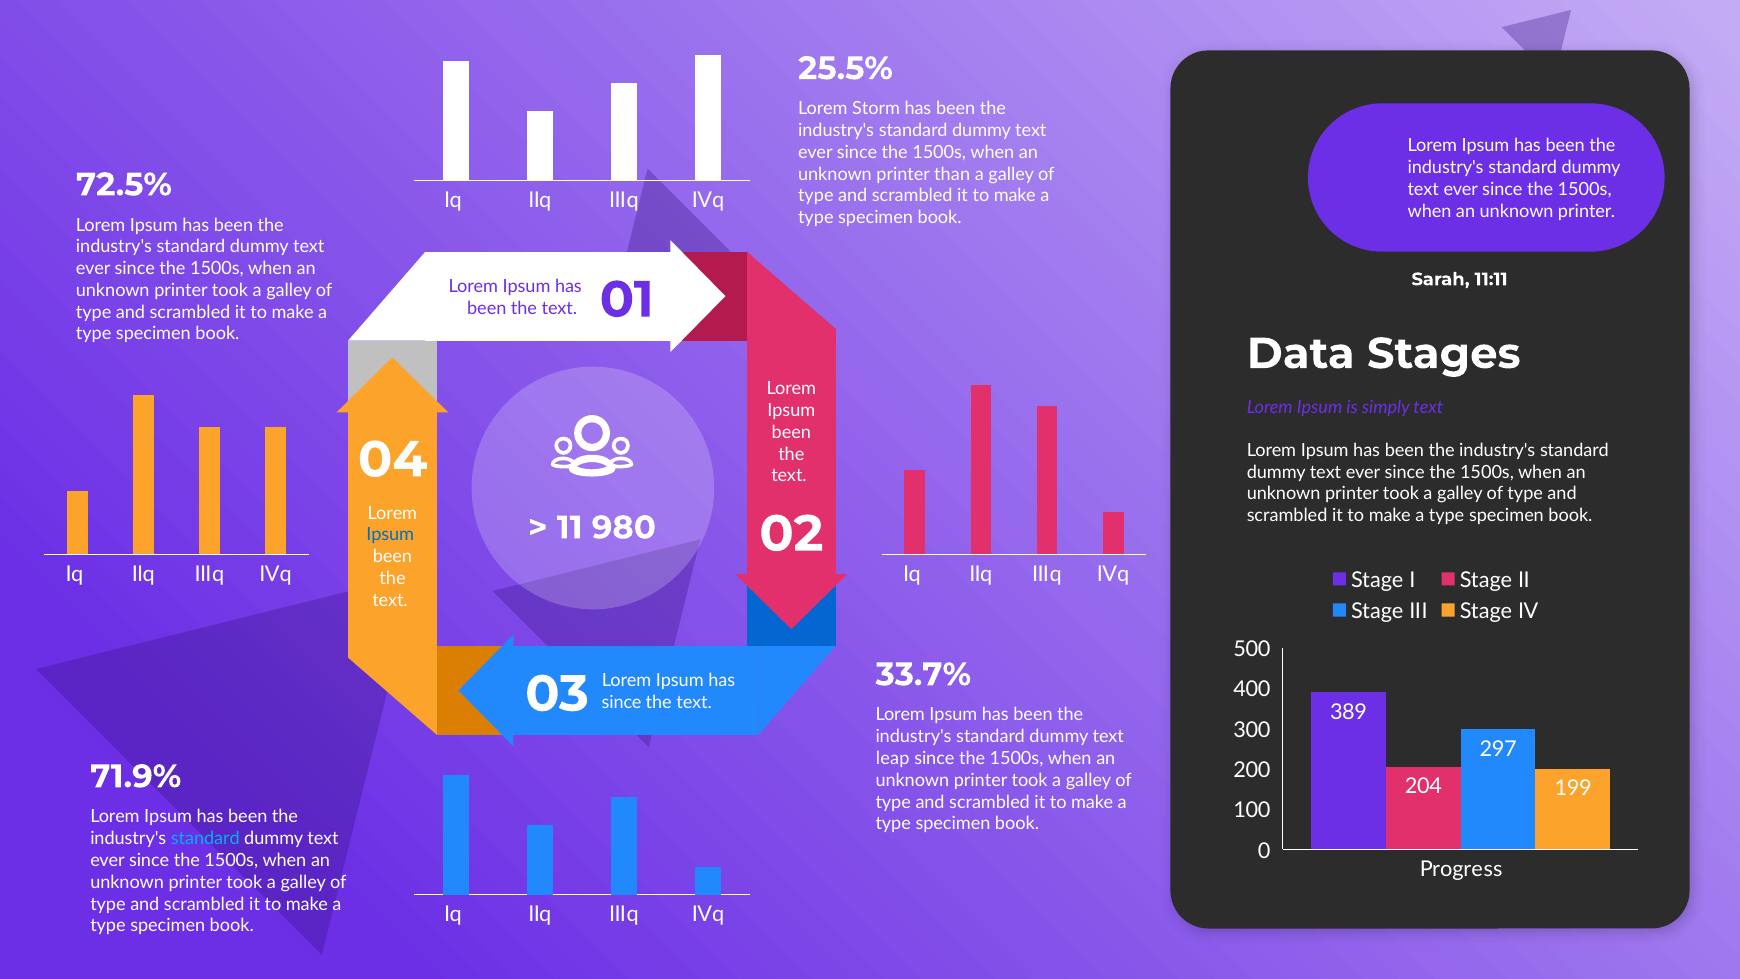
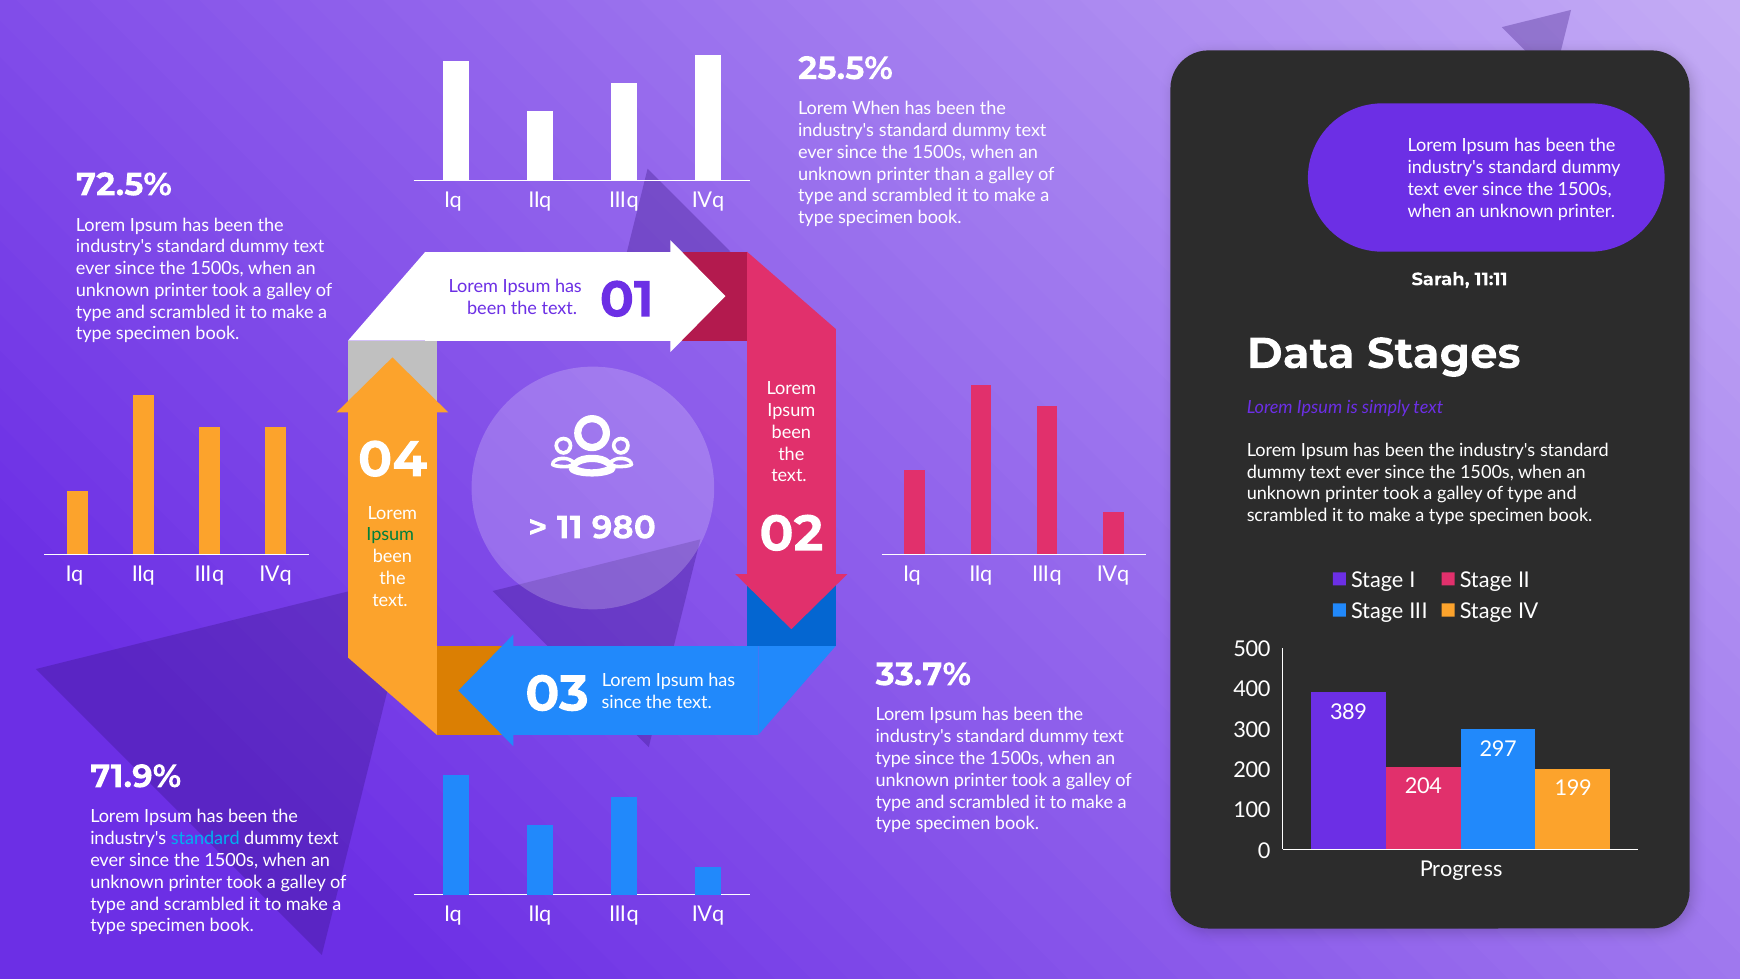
Lorem Storm: Storm -> When (876, 109)
Ipsum colour: blue -> green (390, 535)
leap: leap -> type (893, 758)
